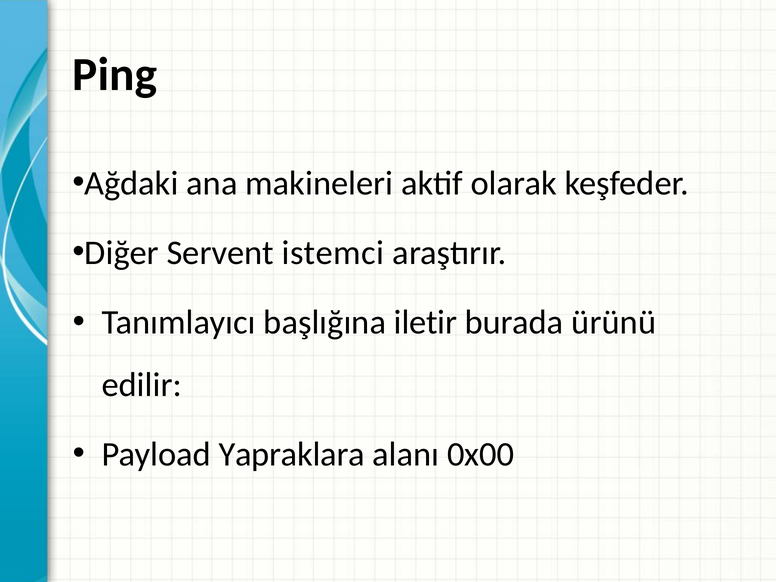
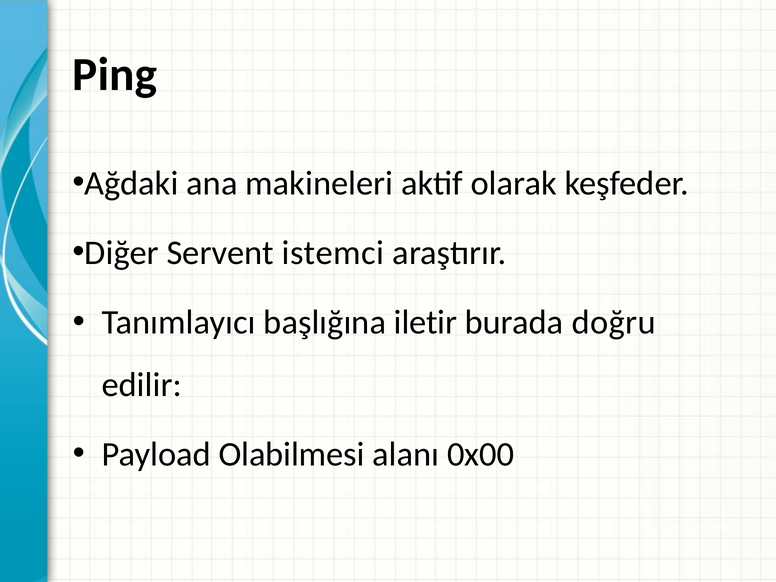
ürünü: ürünü -> doğru (614, 323)
Yapraklara: Yapraklara -> Olabilmesi (292, 454)
